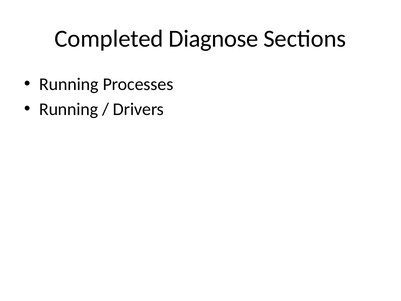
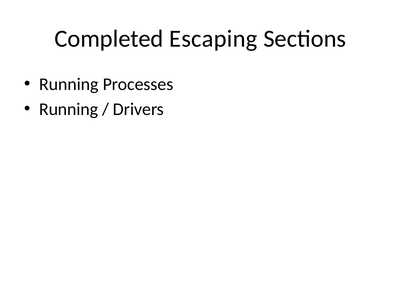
Diagnose: Diagnose -> Escaping (213, 39)
